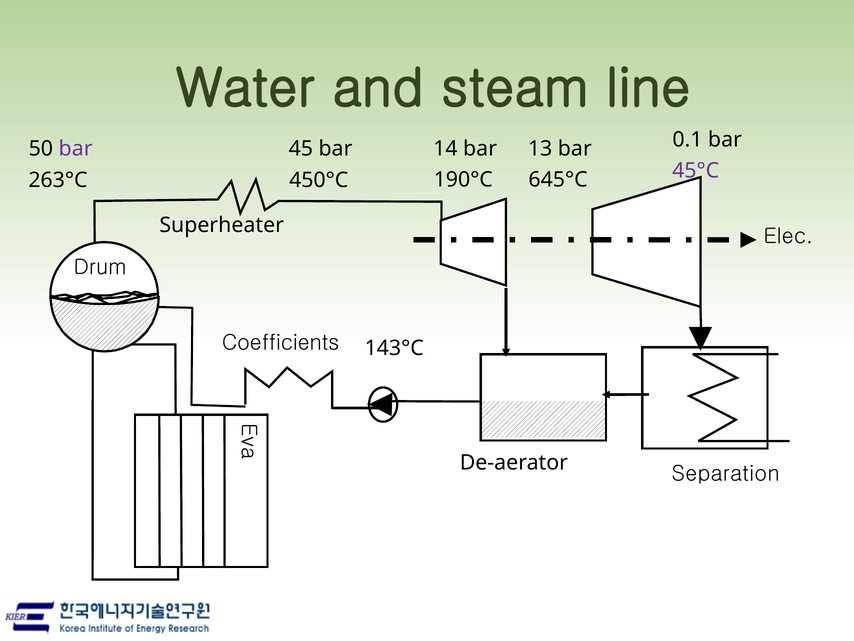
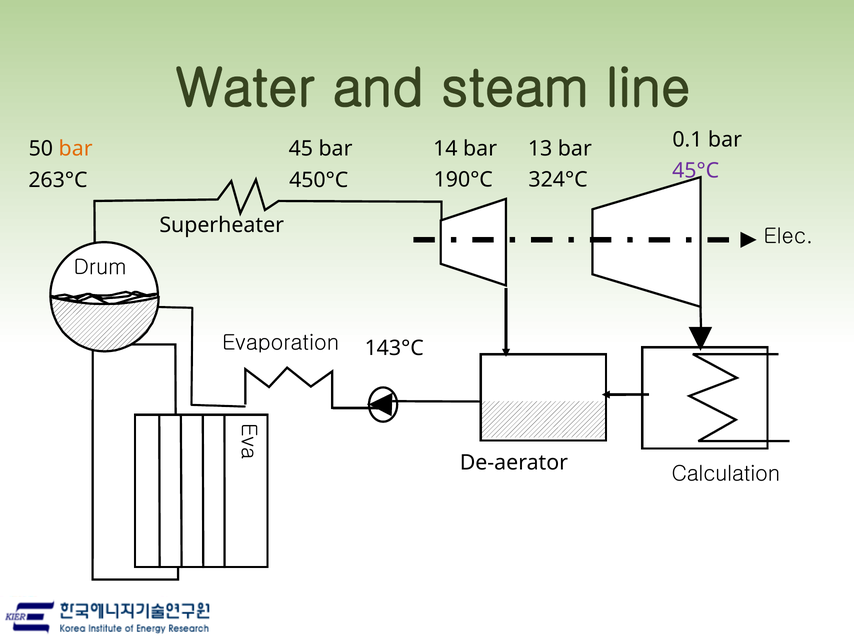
bar colour: purple -> orange (76, 149)
645°C: 645°C -> 324°C (558, 180)
Coefficients: Coefficients -> Evaporation (281, 342)
Separation: Separation -> Calculation (726, 473)
